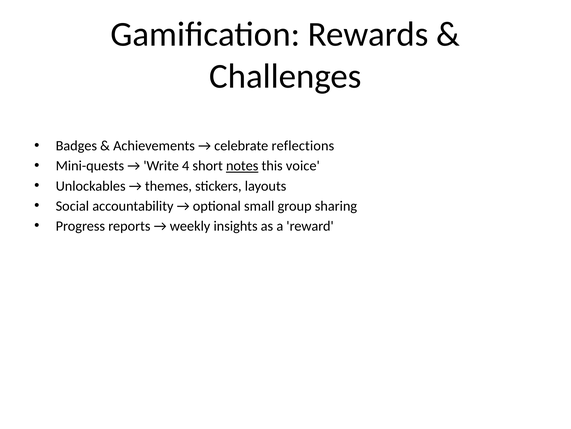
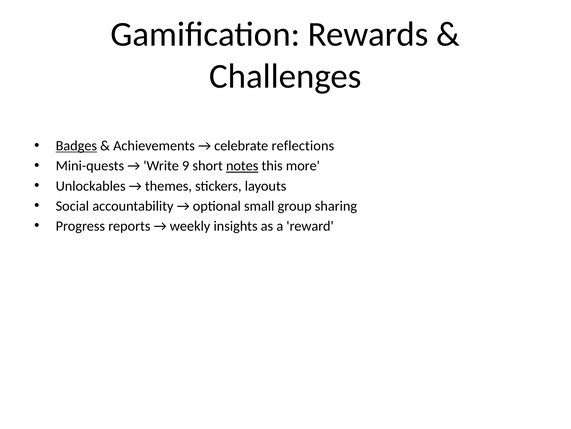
Badges underline: none -> present (76, 146)
4: 4 -> 9 (186, 166)
voice: voice -> more (303, 166)
